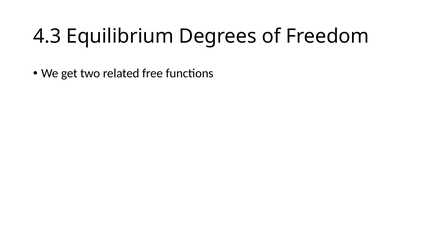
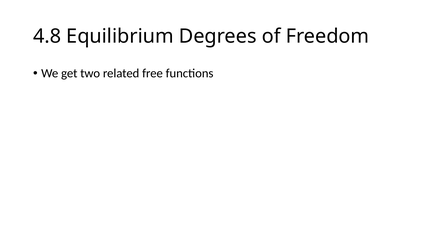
4.3: 4.3 -> 4.8 (47, 36)
